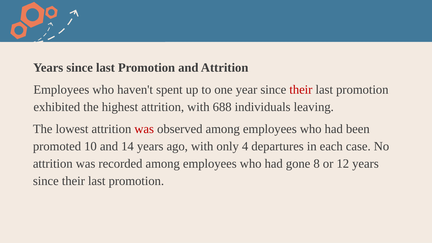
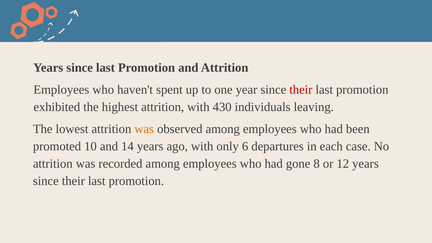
688: 688 -> 430 (222, 107)
was colour: red -> orange (144, 129)
4: 4 -> 6 (245, 146)
